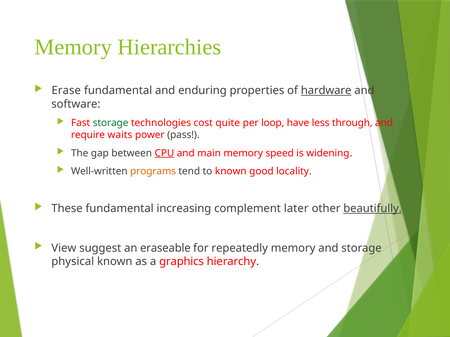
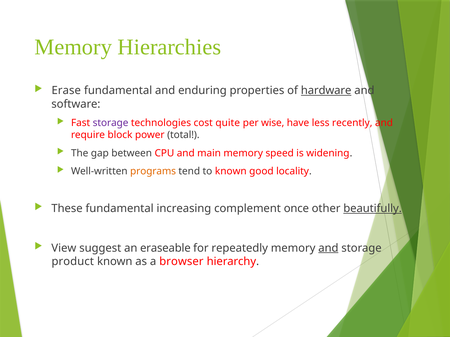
storage colour: green -> purple (111, 123)
loop: loop -> wise (273, 123)
through: through -> recently (352, 123)
waits: waits -> block (120, 135)
pass: pass -> total (183, 135)
CPU underline: present -> none (164, 153)
later: later -> once (296, 209)
and underline: none -> present (328, 248)
physical: physical -> product (73, 262)
graphics: graphics -> browser (181, 262)
